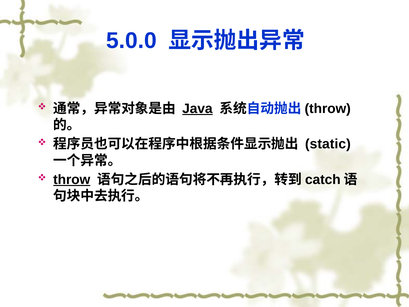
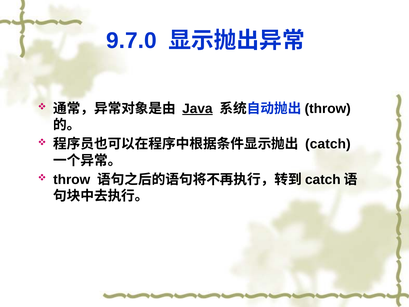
5.0.0: 5.0.0 -> 9.7.0 (132, 41)
static: static -> catch (328, 144)
throw underline: present -> none (72, 179)
